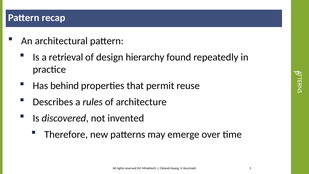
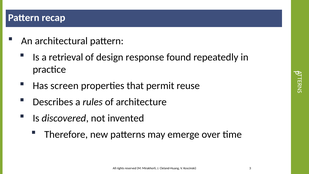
hierarchy: hierarchy -> response (145, 57)
behind: behind -> screen (64, 86)
